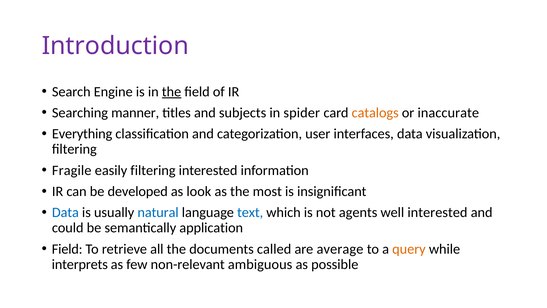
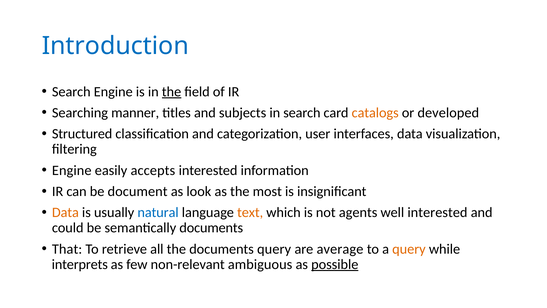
Introduction colour: purple -> blue (115, 46)
in spider: spider -> search (302, 113)
inaccurate: inaccurate -> developed (448, 113)
Everything: Everything -> Structured (82, 134)
Fragile: Fragile -> Engine (72, 170)
easily filtering: filtering -> accepts (153, 170)
developed: developed -> document (138, 191)
Data colour: blue -> orange (65, 212)
text colour: blue -> orange (250, 212)
semantically application: application -> documents (211, 228)
Field: Field -> That (67, 249)
documents called: called -> query (274, 249)
possible underline: none -> present (335, 264)
